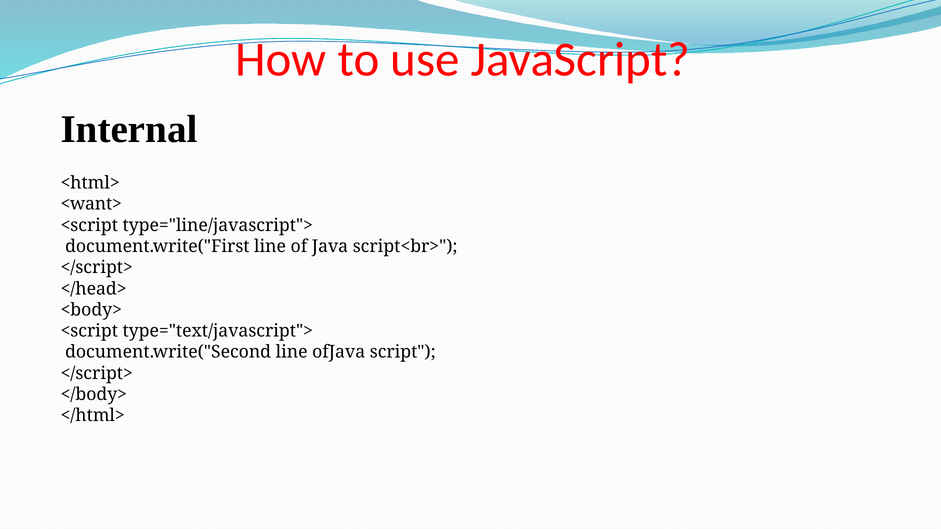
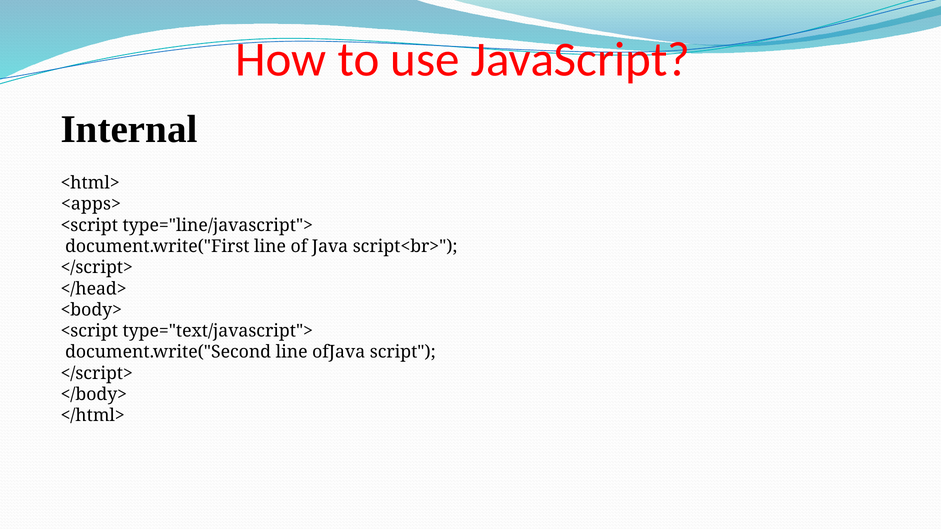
<want>: <want> -> <apps> (91, 204)
